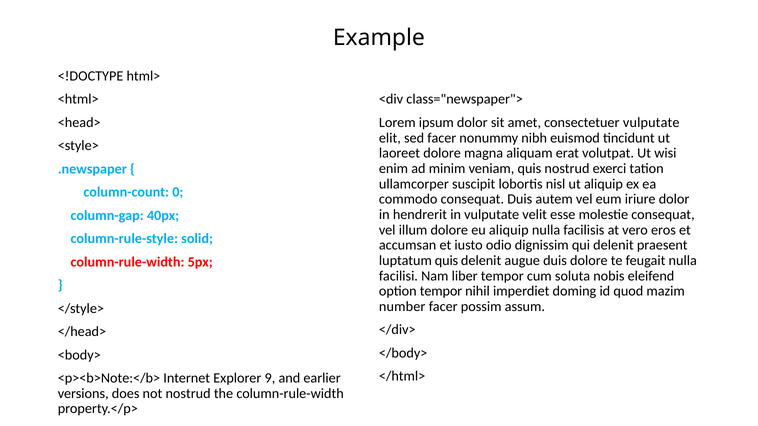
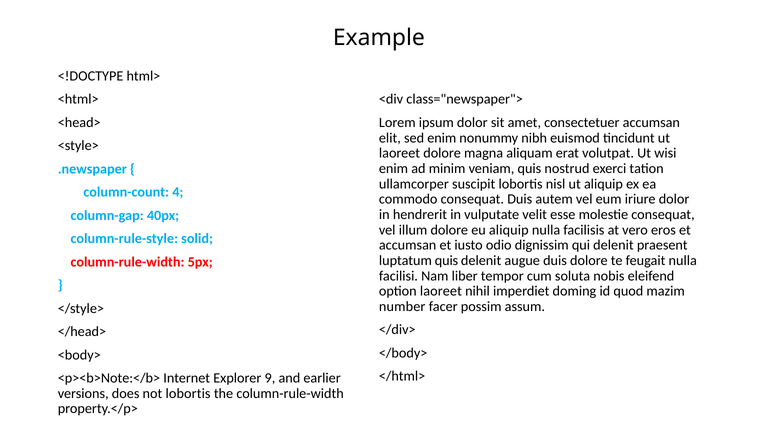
consectetuer vulputate: vulputate -> accumsan (651, 123)
sed facer: facer -> enim (442, 138)
0: 0 -> 4 (178, 192)
option tempor: tempor -> laoreet (441, 291)
not nostrud: nostrud -> lobortis (188, 394)
